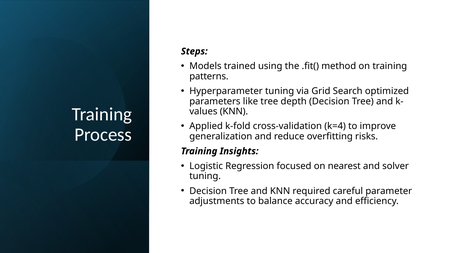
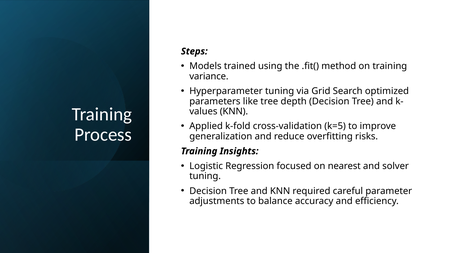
patterns: patterns -> variance (209, 76)
k=4: k=4 -> k=5 (335, 126)
